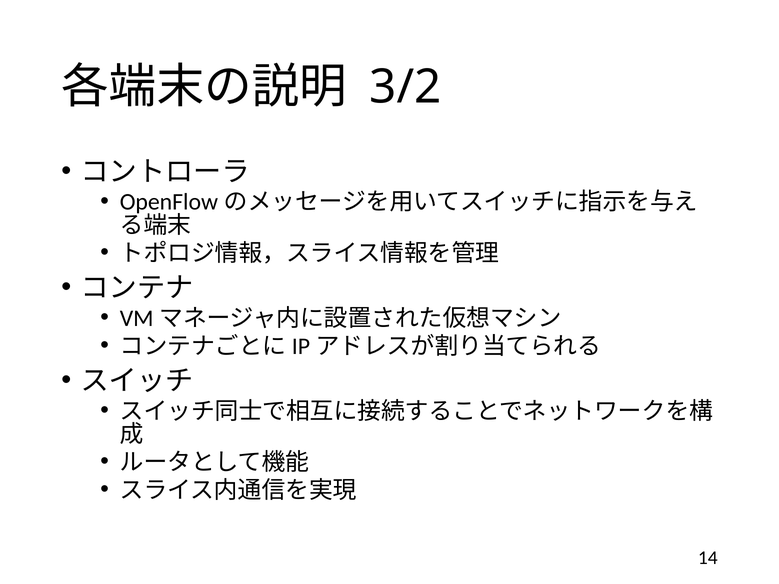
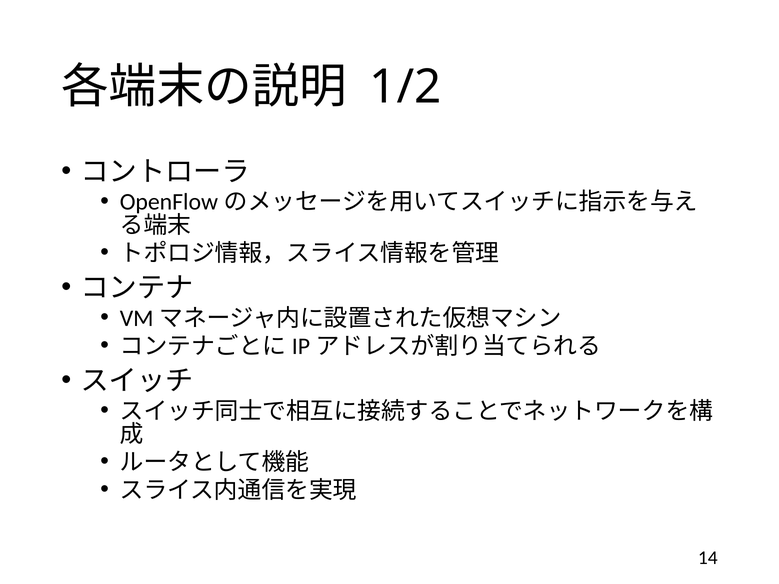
3/2: 3/2 -> 1/2 (405, 87)
